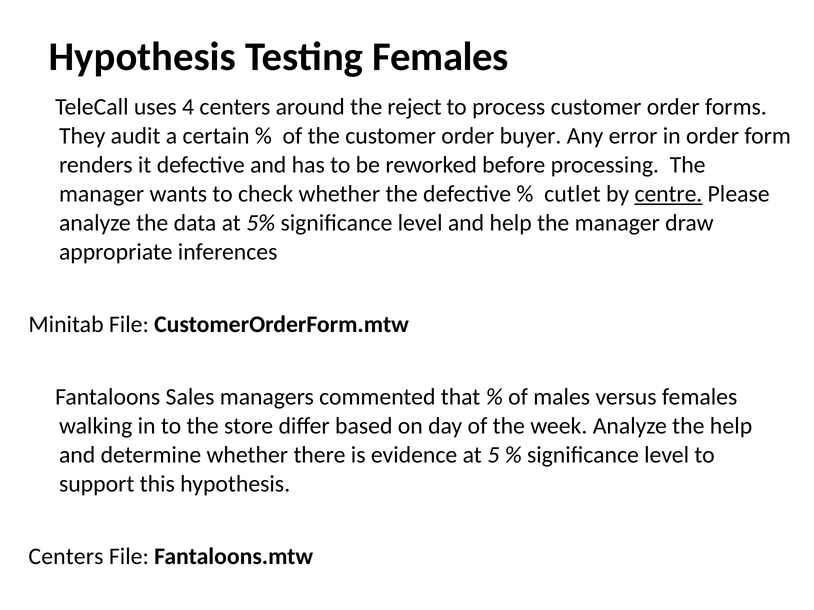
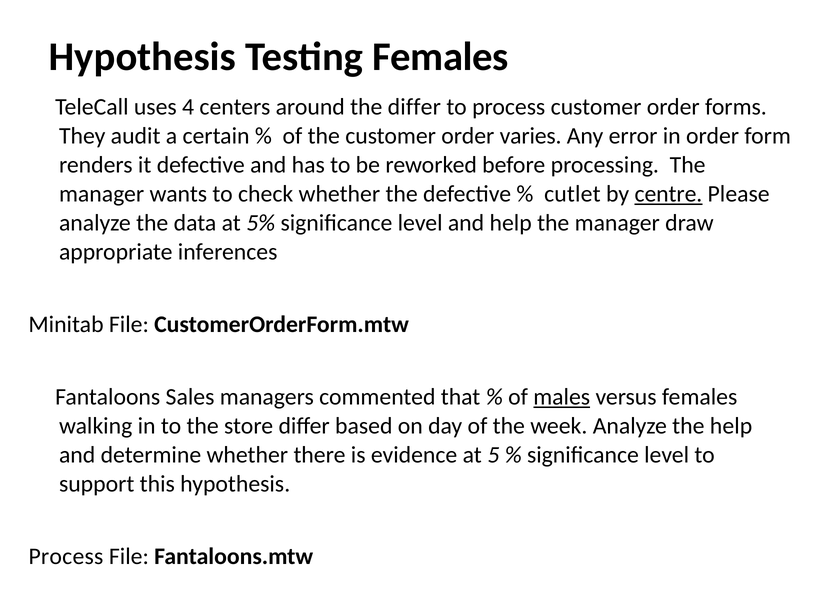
the reject: reject -> differ (414, 107)
buyer: buyer -> varies (531, 136)
males underline: none -> present (562, 397)
Centers: Centers -> Process (66, 557)
